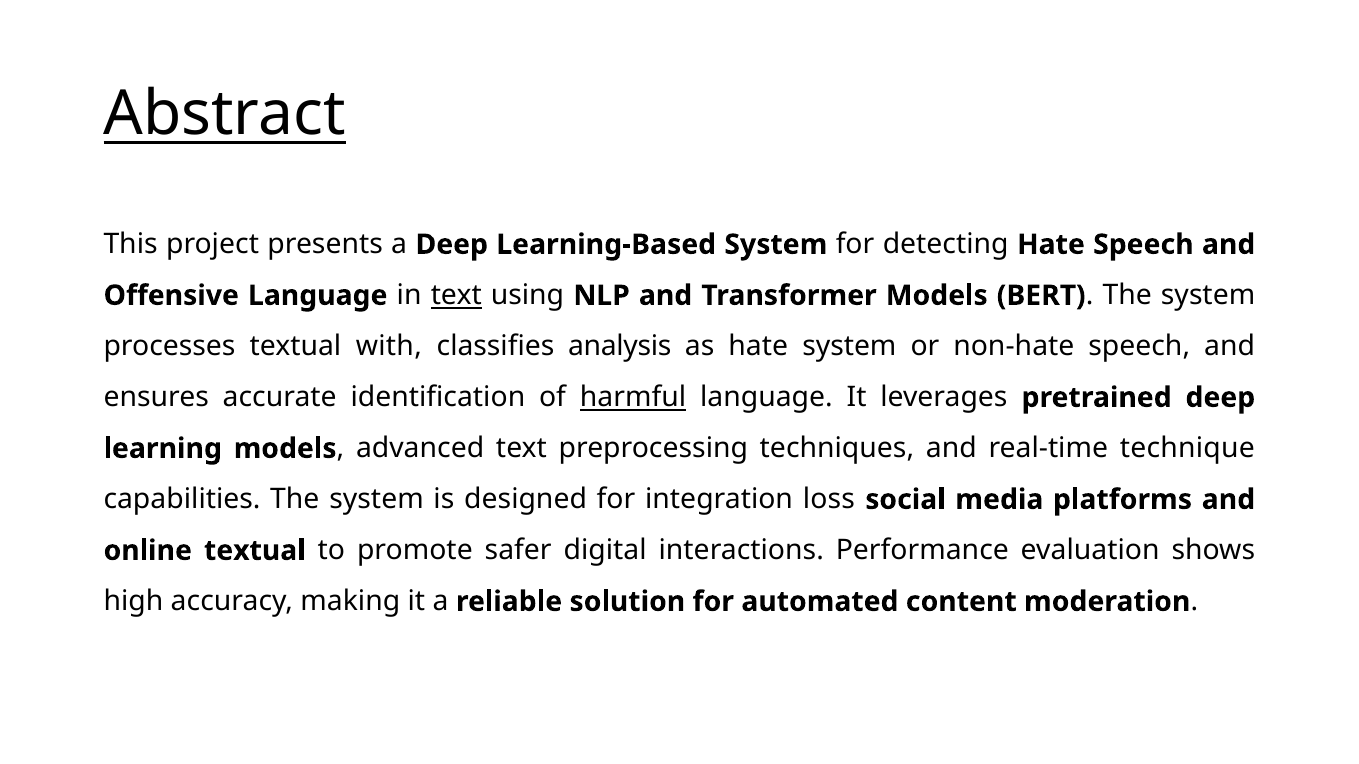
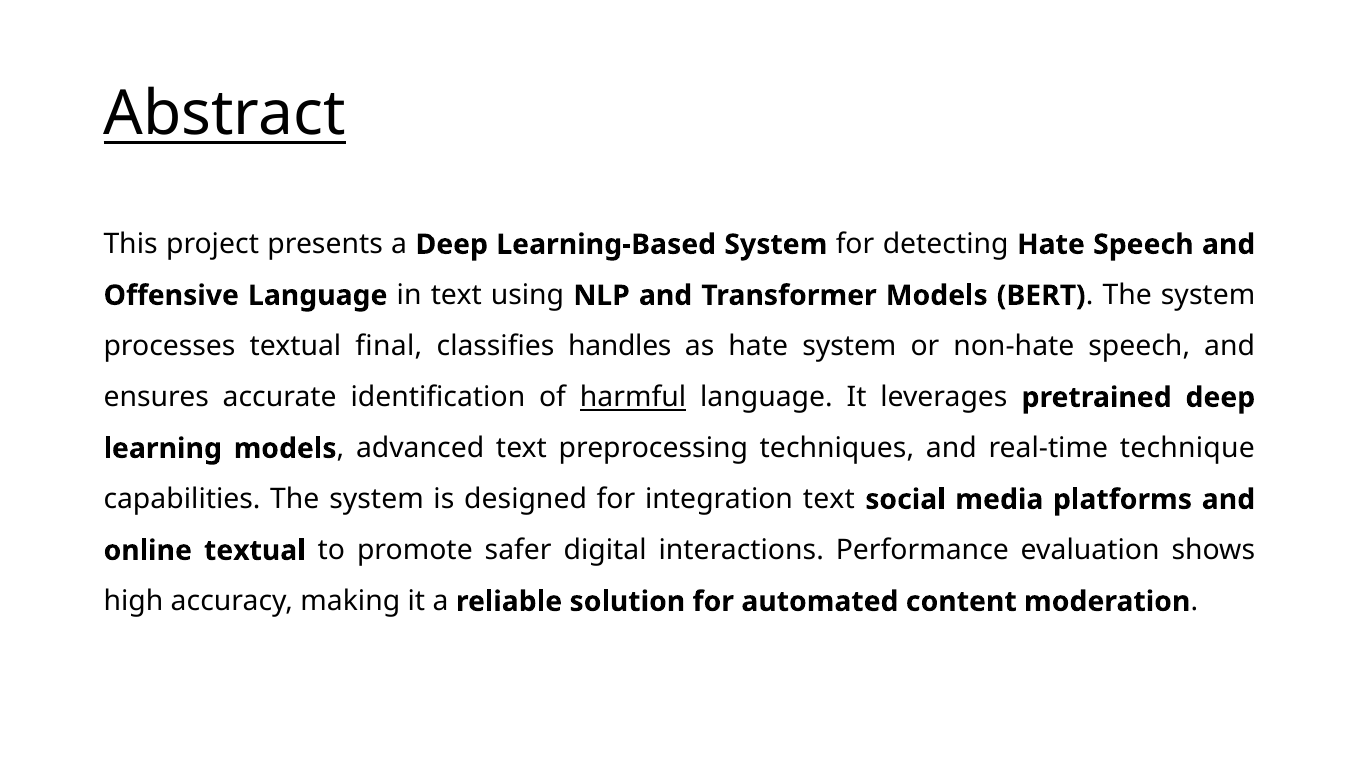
text underline: present -> none (456, 296)
with: with -> final (389, 347)
analysis: analysis -> handles (620, 347)
integration loss: loss -> text (829, 500)
